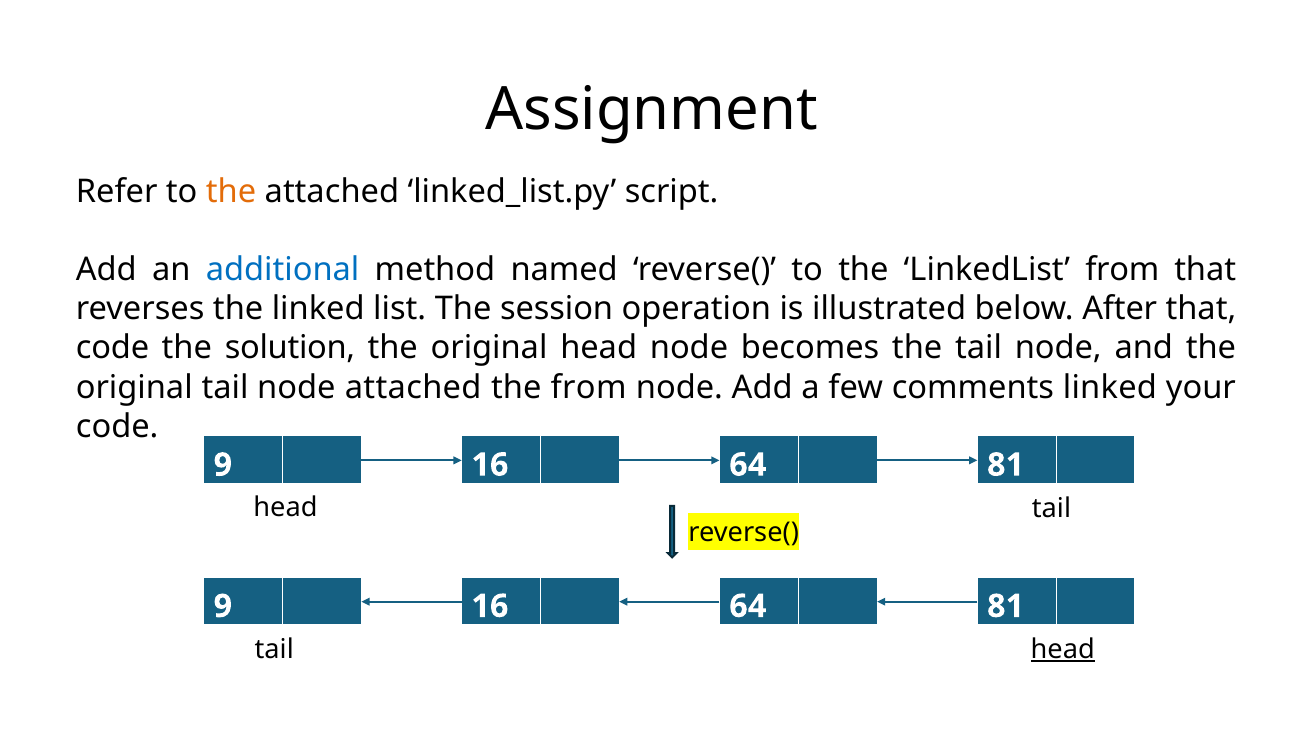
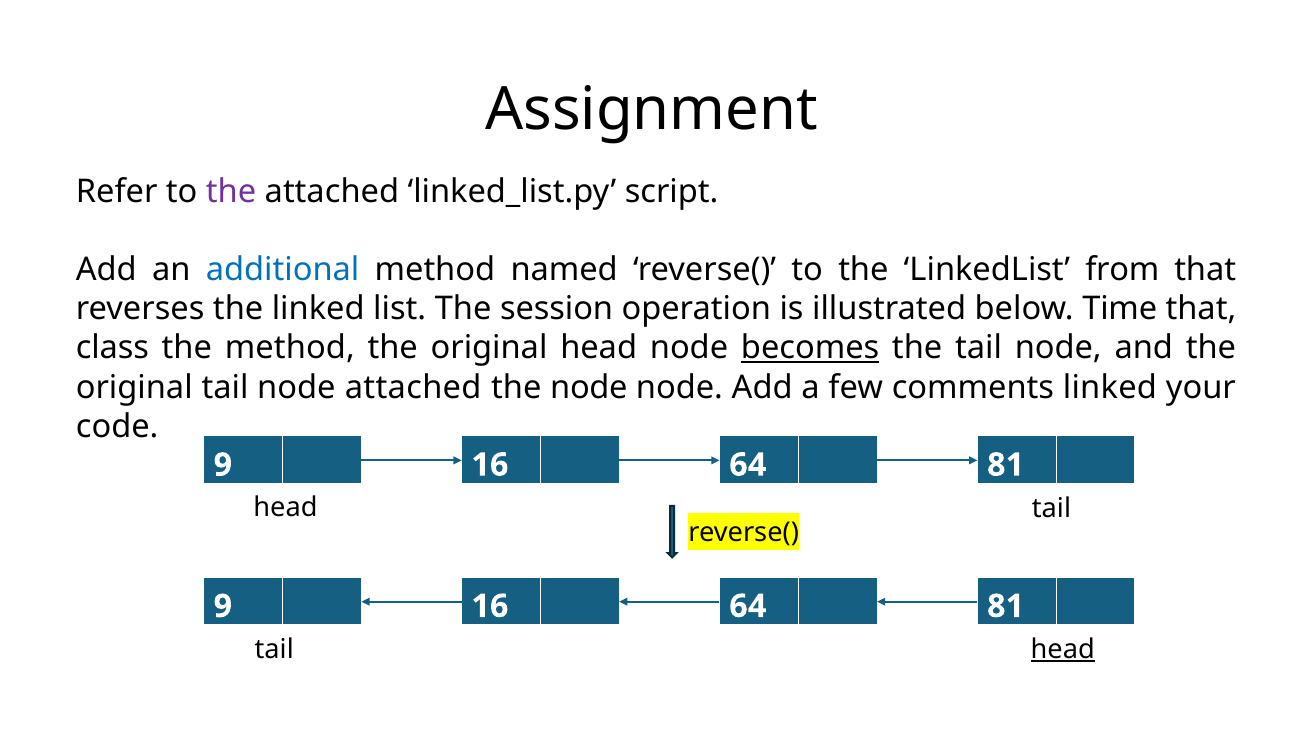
the colour: orange -> purple (231, 191)
After: After -> Time (1120, 309)
code: code -> class (112, 348)
the solution: solution -> method (290, 348)
becomes underline: none -> present (810, 348)
the from: from -> node (589, 387)
